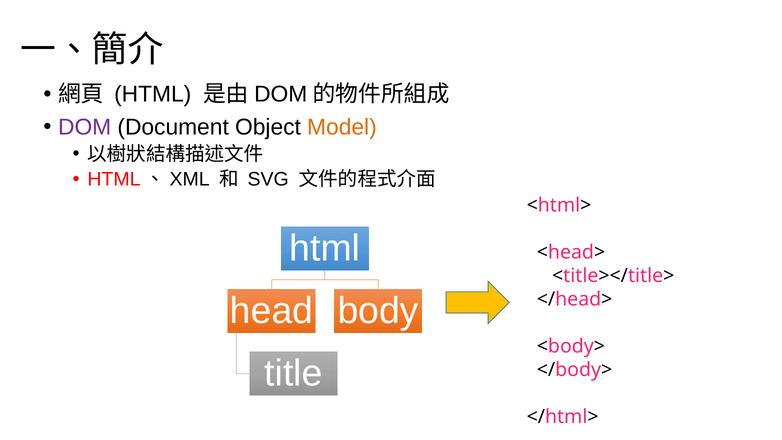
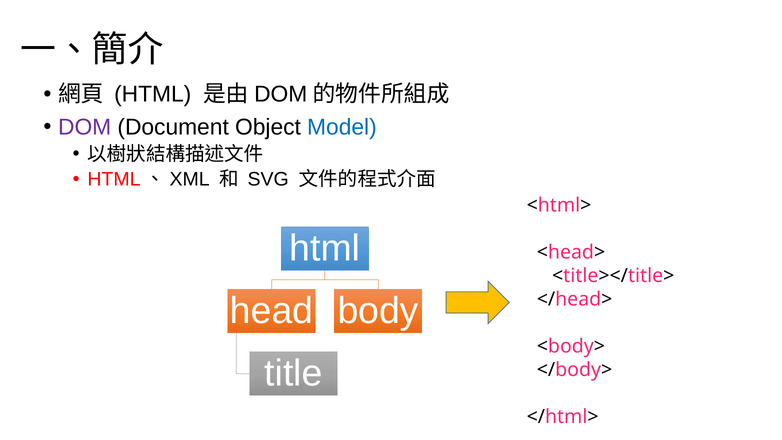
Model colour: orange -> blue (342, 127)
